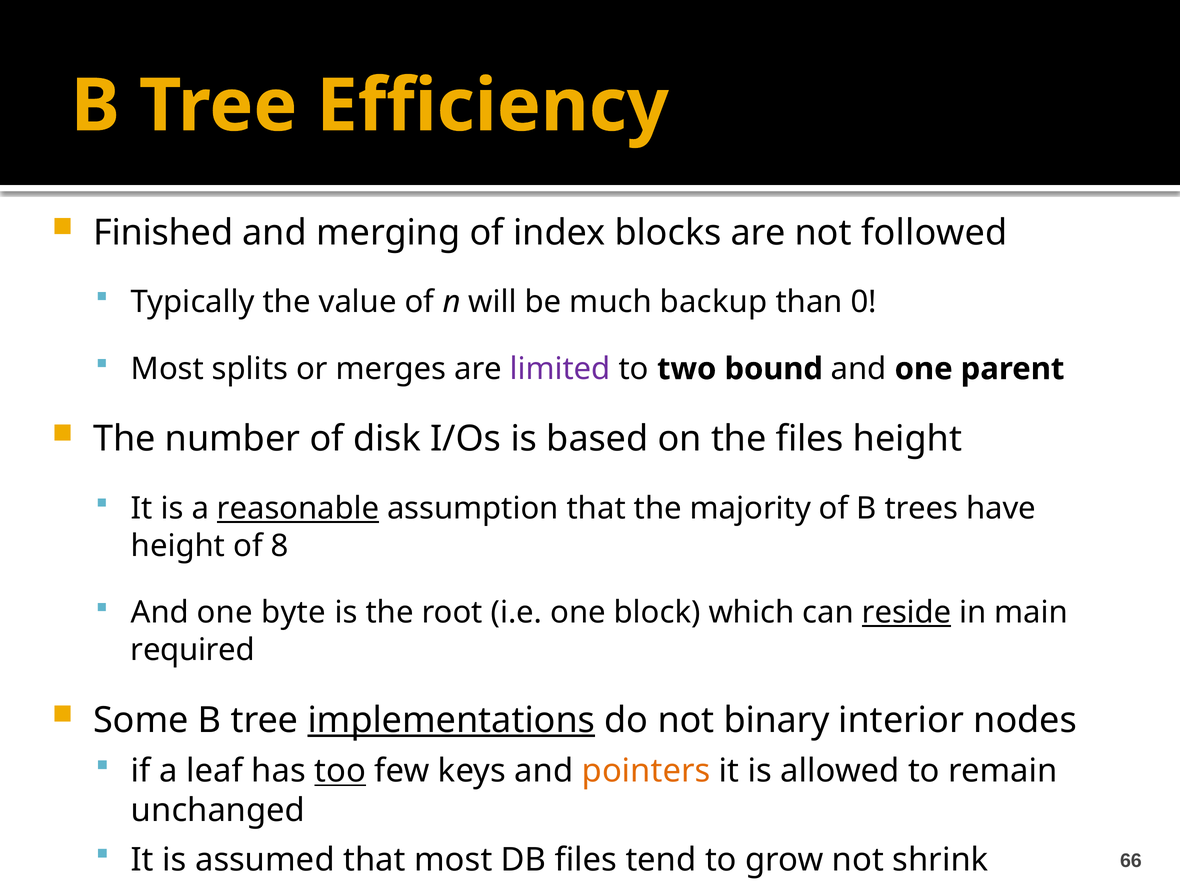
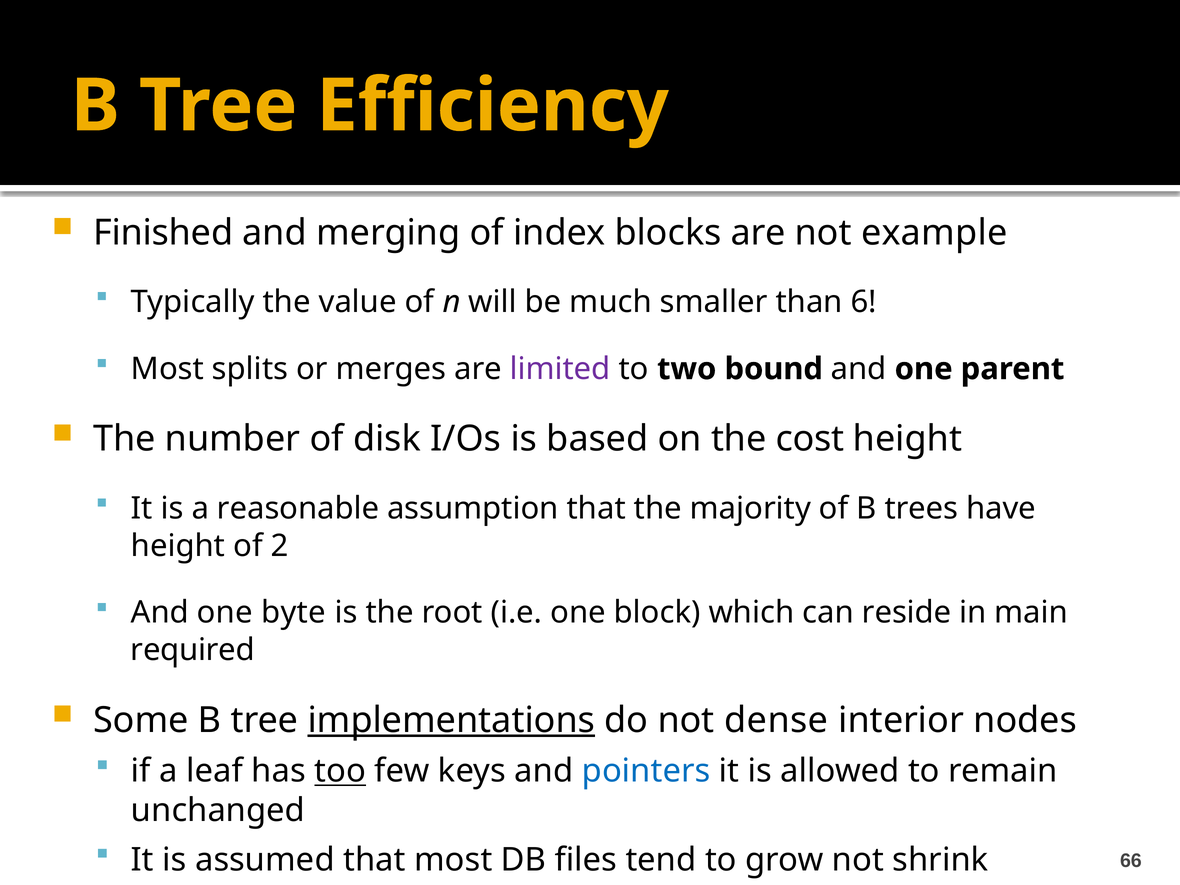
followed: followed -> example (934, 233)
backup: backup -> smaller (714, 302)
0: 0 -> 6 (864, 302)
the files: files -> cost (810, 439)
reasonable underline: present -> none (298, 509)
8: 8 -> 2 (280, 546)
reside underline: present -> none (907, 613)
binary: binary -> dense (776, 720)
pointers colour: orange -> blue (646, 771)
